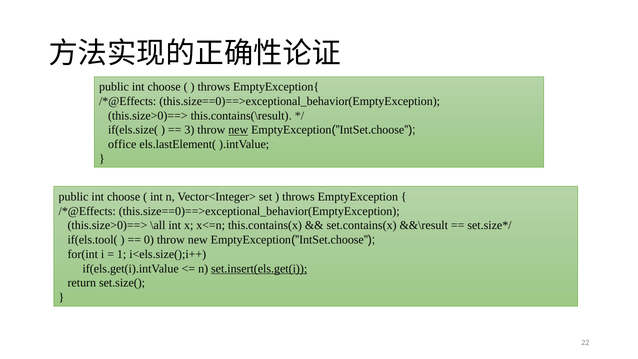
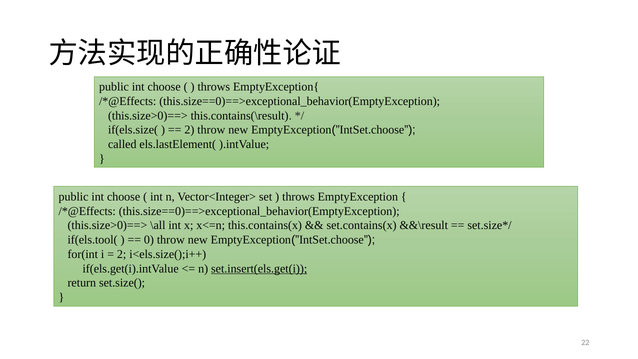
3: 3 -> 2 (189, 130)
new underline: present -> none (238, 130)
office: office -> called (122, 144)
1: 1 -> 2 (122, 254)
